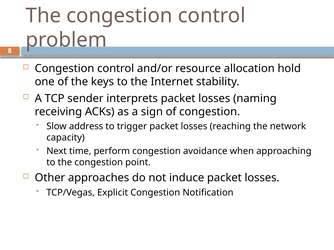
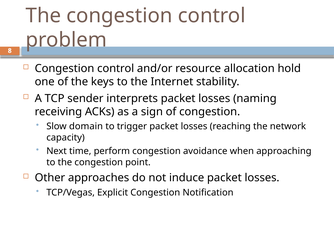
address: address -> domain (86, 127)
